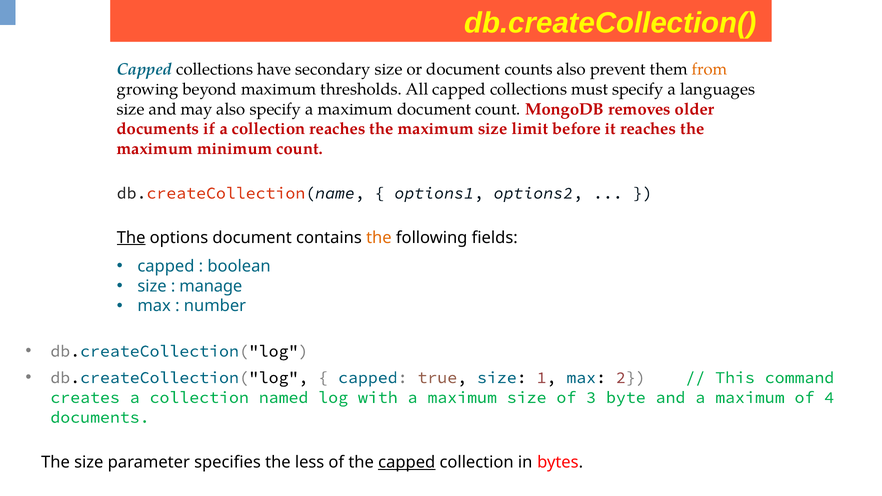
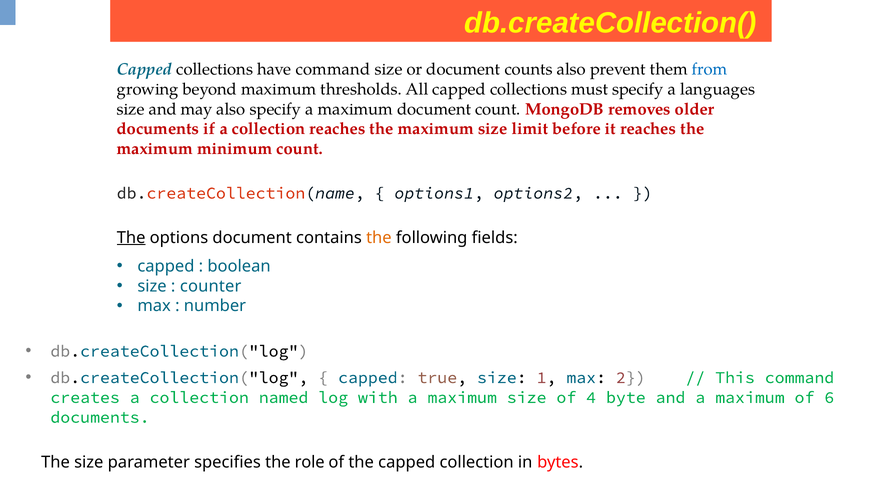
have secondary: secondary -> command (333, 69)
from colour: orange -> blue (710, 69)
manage: manage -> counter (211, 286)
3: 3 -> 4 (591, 398)
4: 4 -> 6 (829, 398)
less: less -> role (310, 463)
capped underline: present -> none (407, 463)
